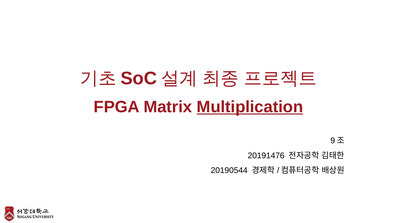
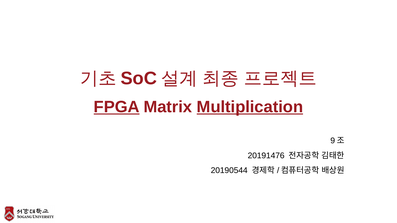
FPGA underline: none -> present (117, 107)
